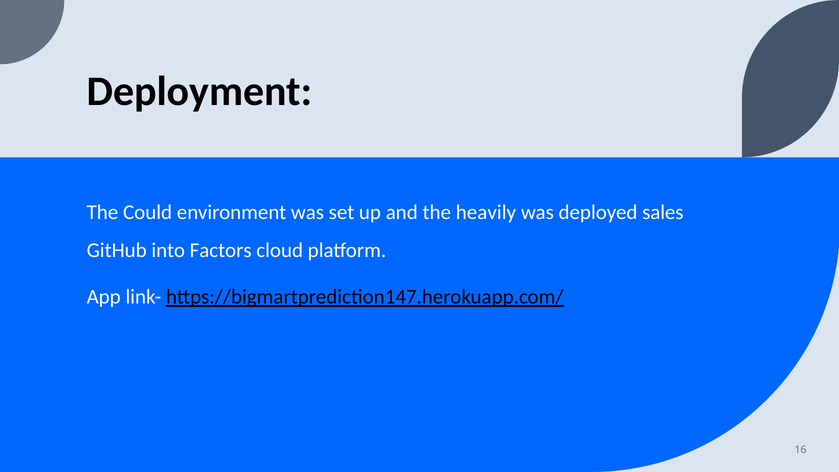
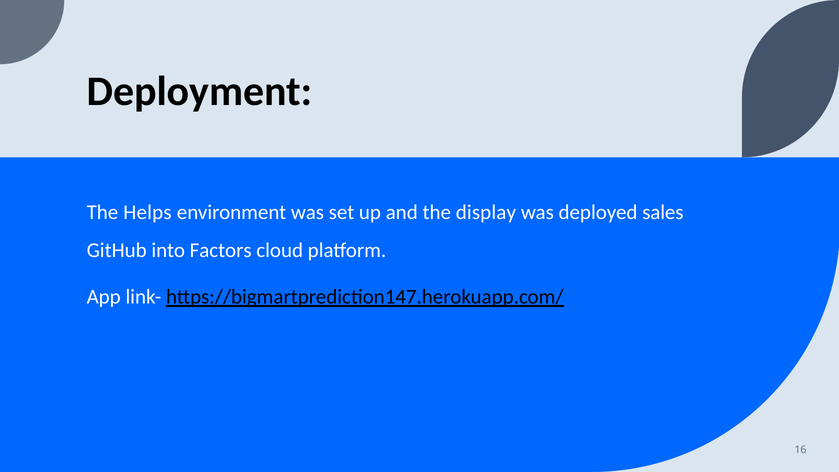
Could: Could -> Helps (147, 212)
heavily: heavily -> display (486, 212)
